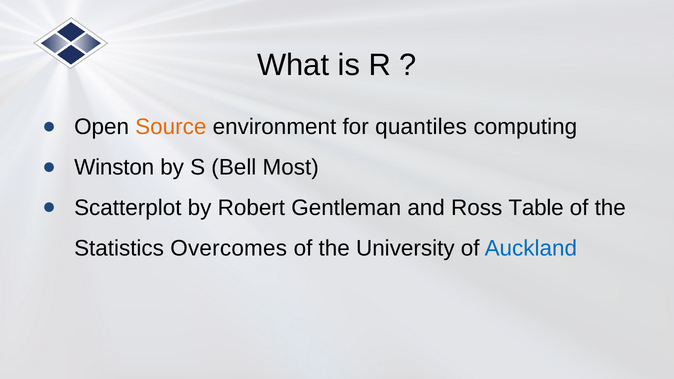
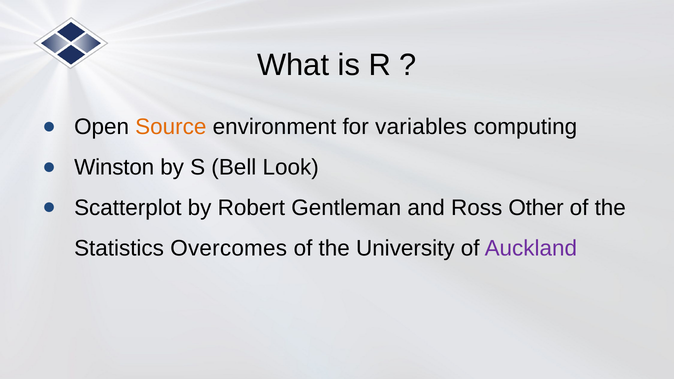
quantiles: quantiles -> variables (421, 127)
Most: Most -> Look (291, 167)
Table: Table -> Other (536, 208)
Auckland colour: blue -> purple (531, 248)
